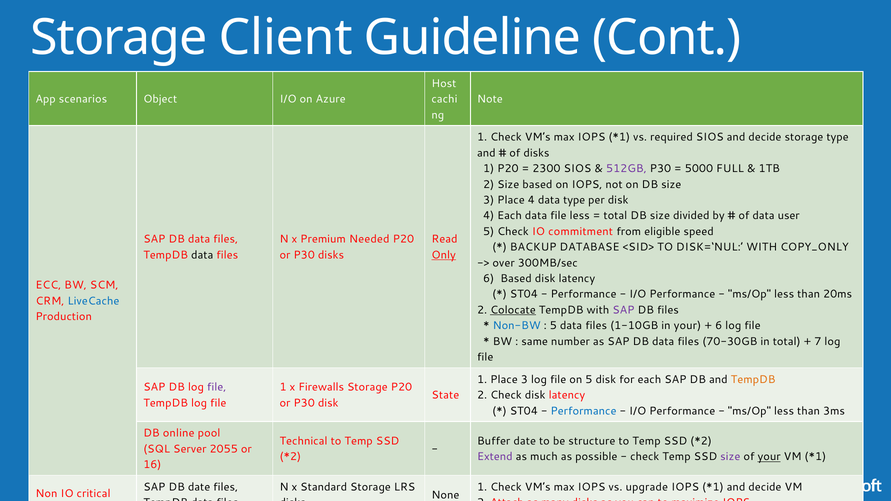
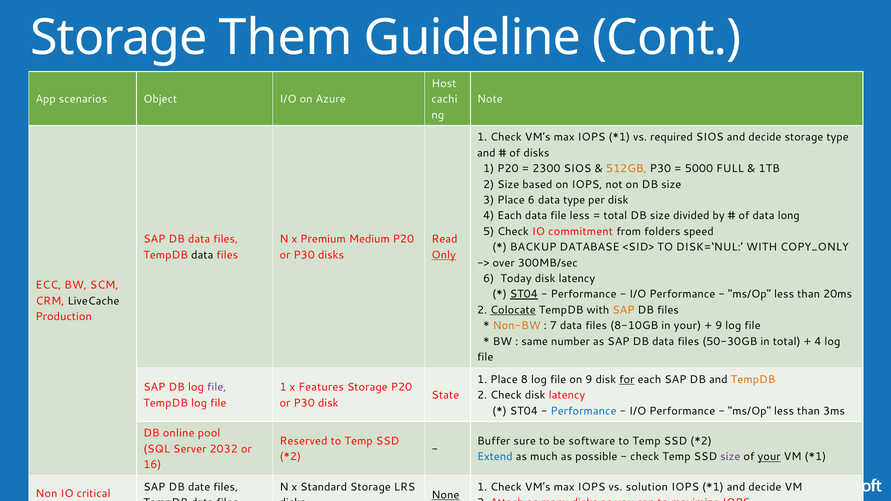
Client: Client -> Them (286, 38)
512GB colour: purple -> orange (626, 169)
Place 4: 4 -> 6 (531, 200)
user: user -> long (789, 216)
eligible: eligible -> folders (662, 232)
Needed: Needed -> Medium (369, 239)
6 Based: Based -> Today (516, 279)
ST04 underline: none -> present (524, 294)
LiveCache colour: blue -> black (93, 301)
SAP colour: purple -> orange (623, 310)
Non-BW colour: blue -> orange (517, 326)
5: 5 -> 7 (553, 326)
1-10GB: 1-10GB -> 8-10GB (634, 326)
6: 6 -> 9 (719, 326)
70-30GB: 70-30GB -> 50-30GB (730, 341)
7: 7 -> 4 (818, 341)
Place 3: 3 -> 8 (524, 380)
on 5: 5 -> 9 (589, 380)
for underline: none -> present (627, 380)
Firewalls: Firewalls -> Features (321, 387)
Technical: Technical -> Reserved (304, 441)
Buffer date: date -> sure (525, 441)
structure: structure -> software (592, 441)
2055: 2055 -> 2032 (224, 449)
Extend colour: purple -> blue (495, 457)
upgrade: upgrade -> solution (647, 487)
None underline: none -> present (445, 495)
